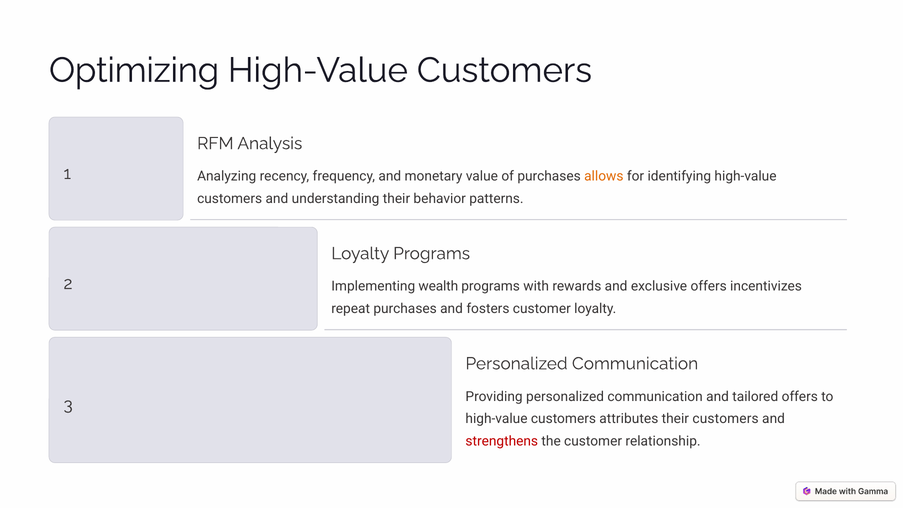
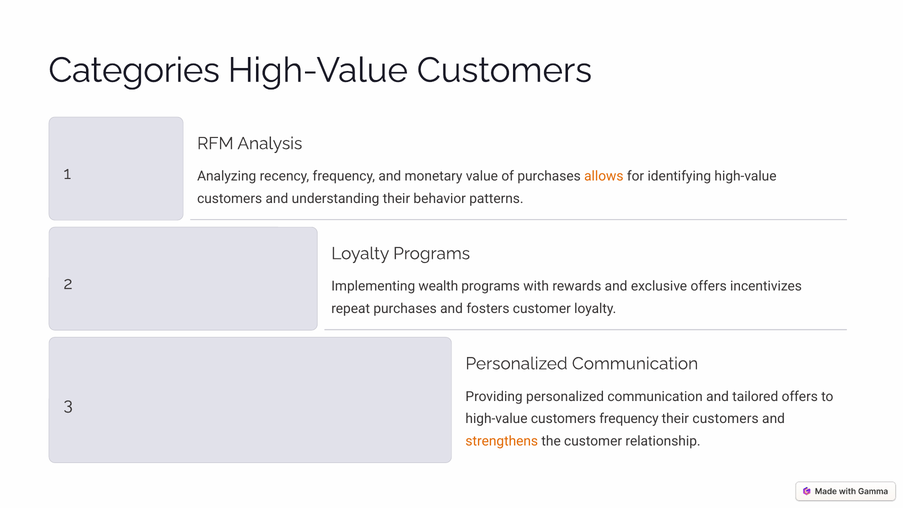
Optimizing: Optimizing -> Categories (134, 70)
customers attributes: attributes -> frequency (629, 419)
strengthens colour: red -> orange (502, 441)
